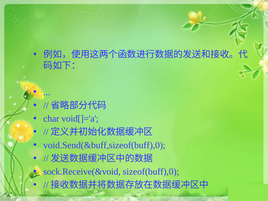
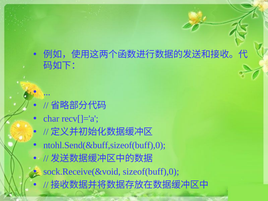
void[]='a: void[]='a -> recv[]='a (80, 119)
void.Send(&buff,sizeof(buff),0: void.Send(&buff,sizeof(buff),0 -> ntohl.Send(&buff,sizeof(buff),0 (104, 145)
